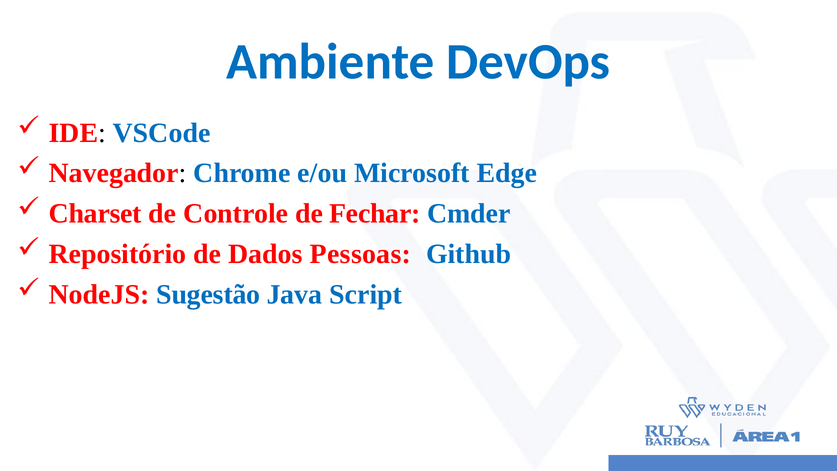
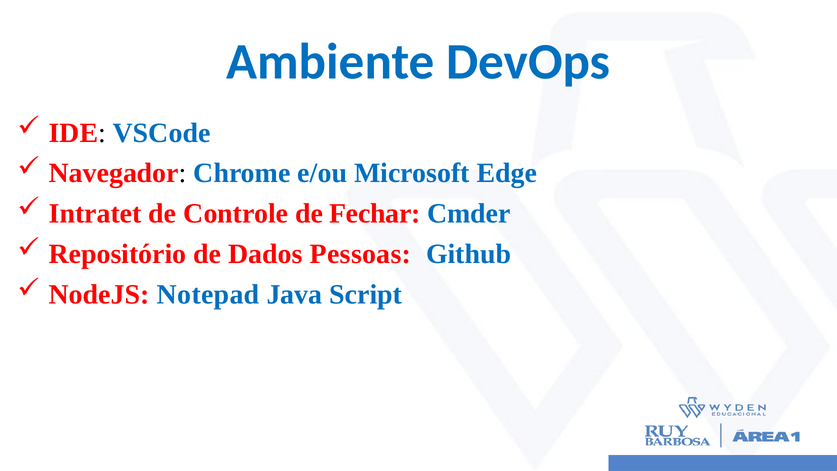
Charset: Charset -> Intratet (95, 214)
Sugestão: Sugestão -> Notepad (208, 295)
